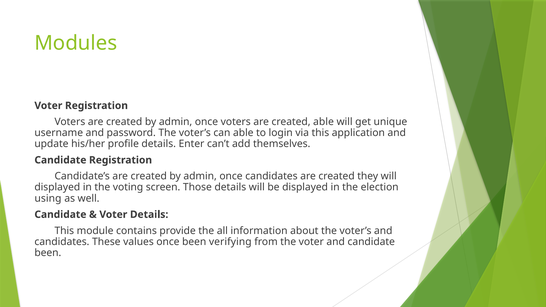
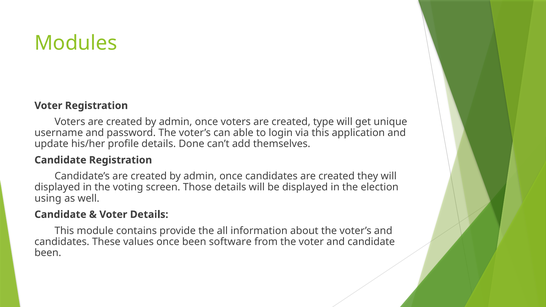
created able: able -> type (324, 122)
Enter: Enter -> Done (191, 144)
verifying: verifying -> software (230, 242)
